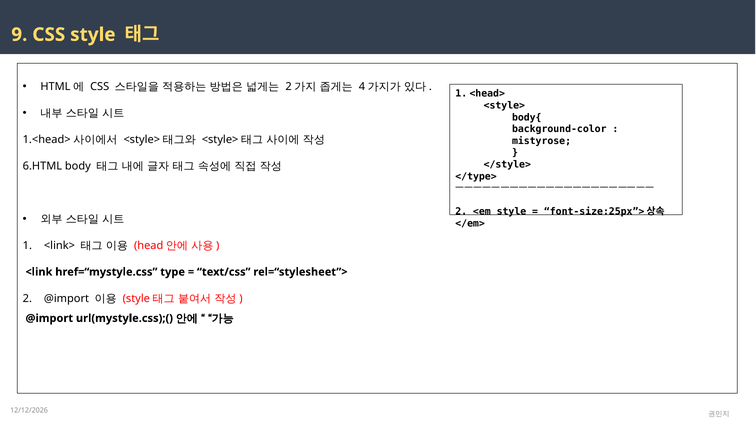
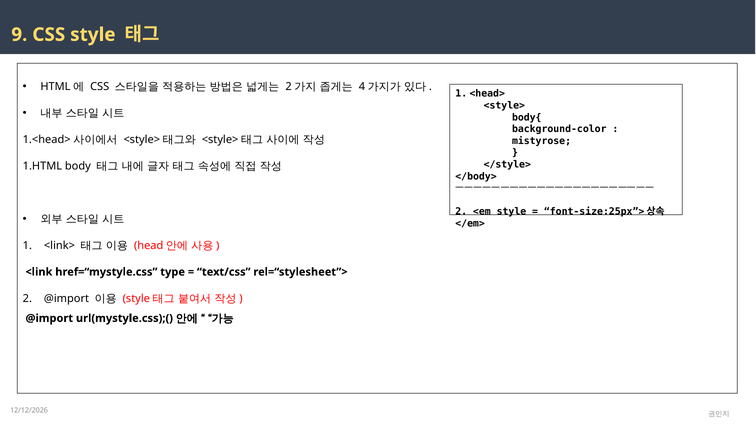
6.HTML: 6.HTML -> 1.HTML (42, 166)
</type>: </type> -> </body> (476, 176)
